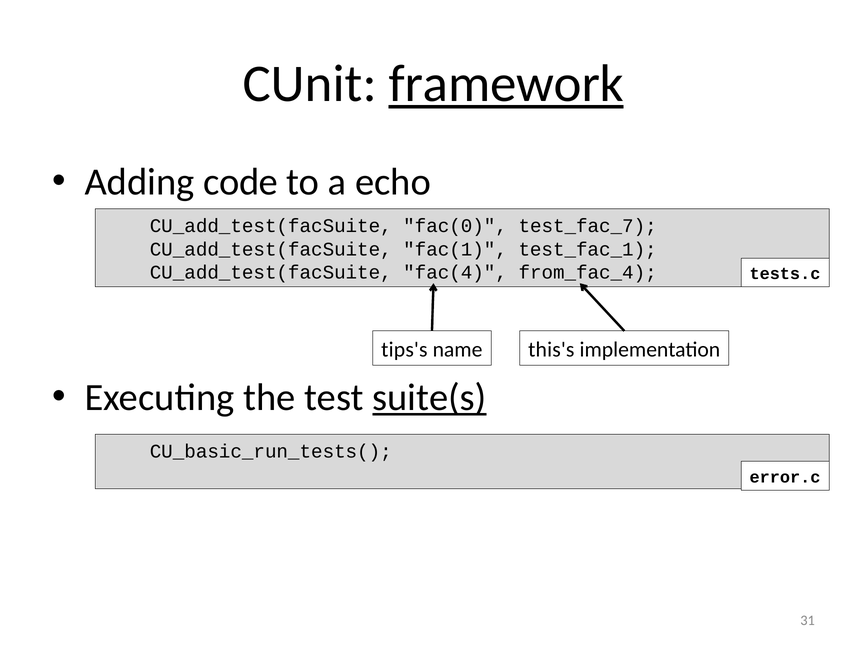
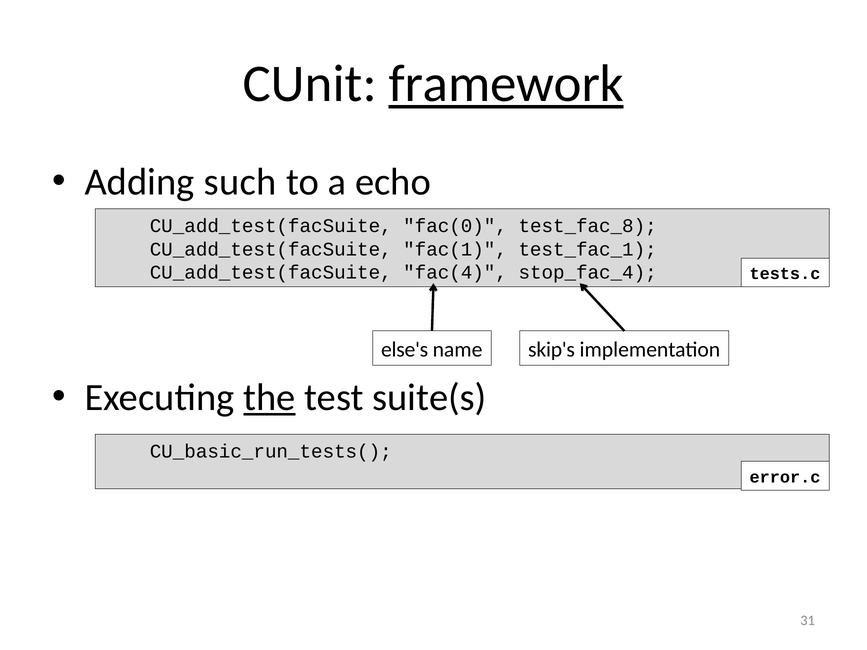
code: code -> such (240, 182)
test_fac_7: test_fac_7 -> test_fac_8 (588, 226)
from_fac_4: from_fac_4 -> stop_fac_4 (588, 272)
tips's: tips's -> else's (405, 350)
this's: this's -> skip's (552, 350)
the underline: none -> present (269, 398)
suite(s underline: present -> none (429, 398)
